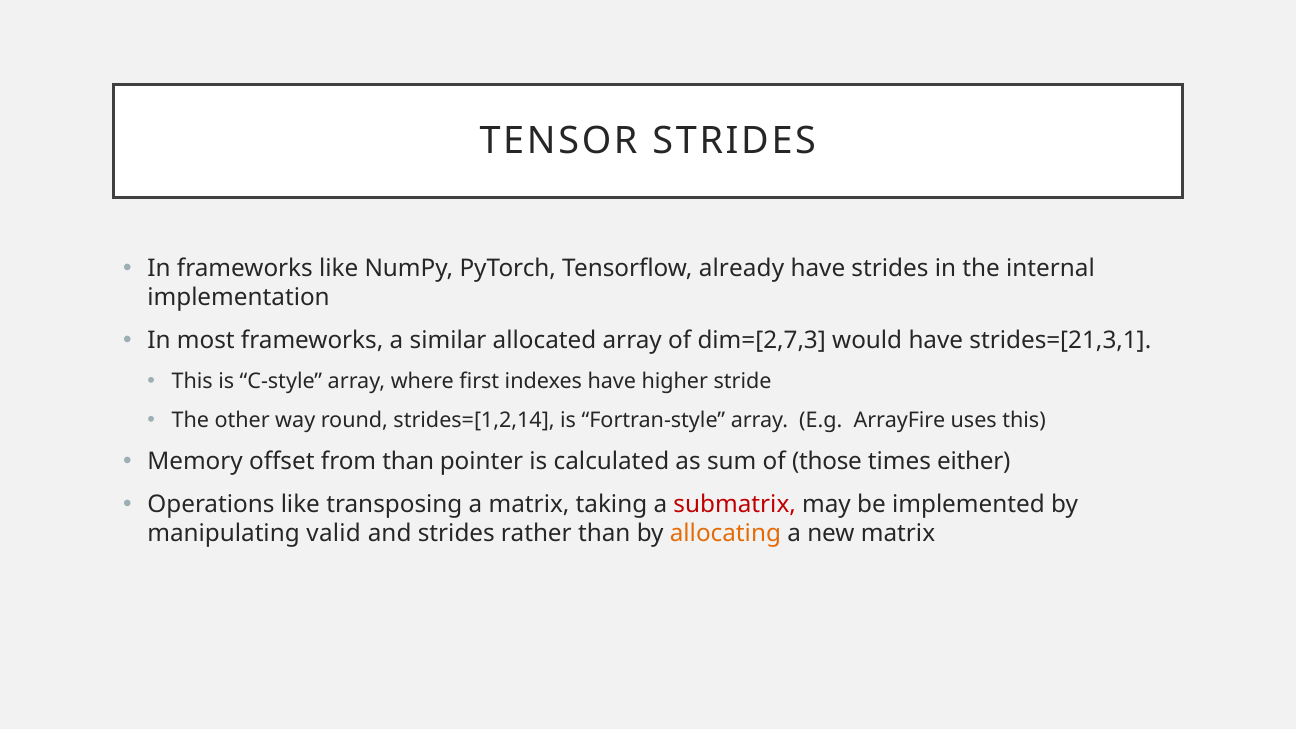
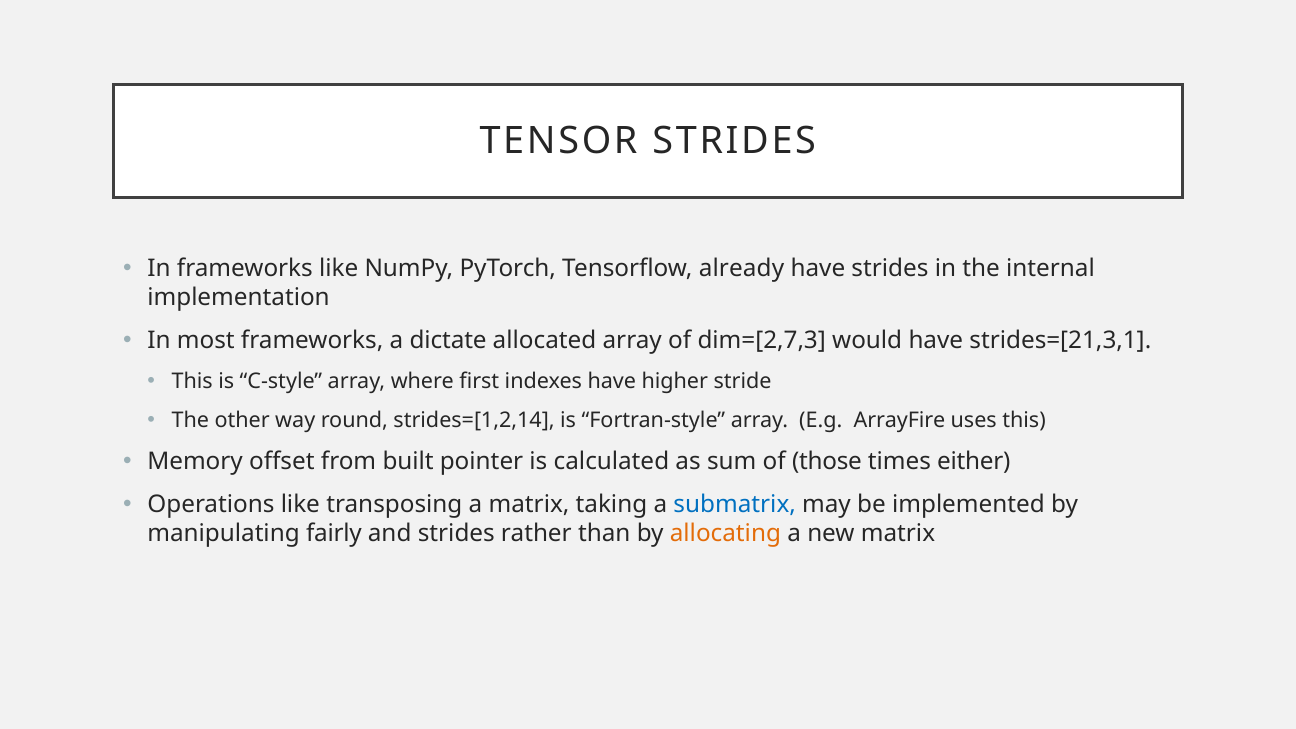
similar: similar -> dictate (448, 340)
from than: than -> built (408, 462)
submatrix colour: red -> blue (735, 504)
valid: valid -> fairly (334, 534)
